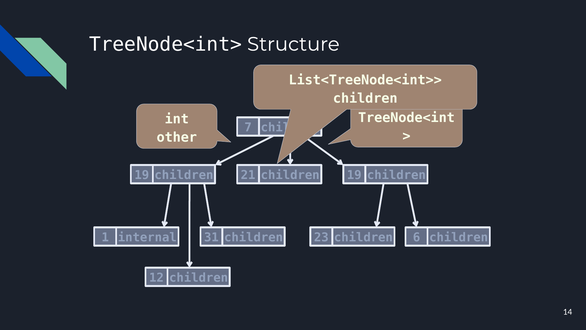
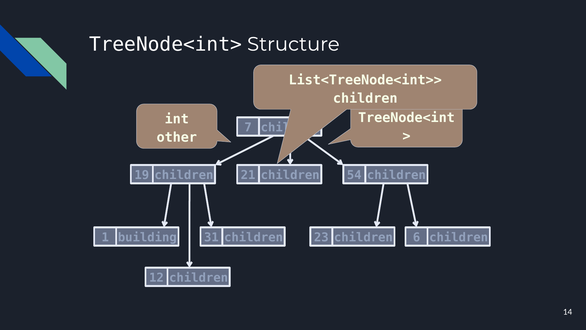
21 children 19: 19 -> 54 (354, 175)
internal: internal -> building (147, 237)
